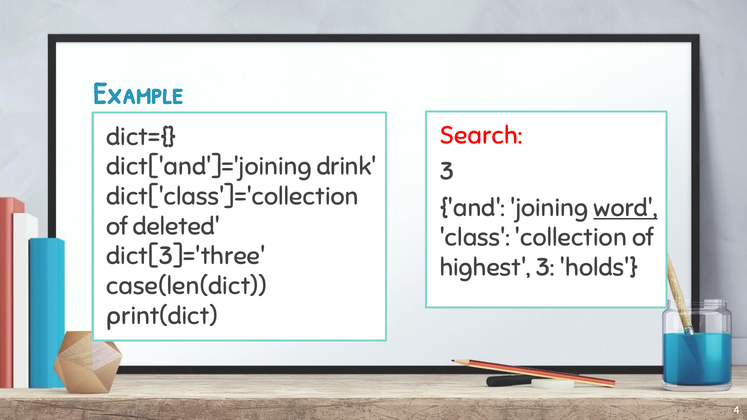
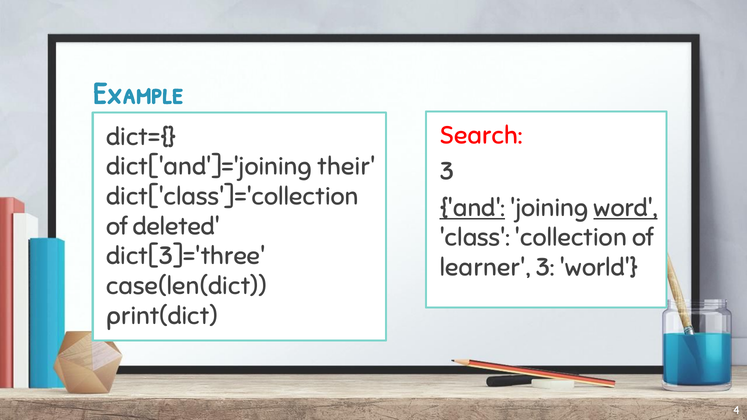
drink: drink -> their (347, 167)
and underline: none -> present (472, 208)
highest: highest -> learner (485, 268)
holds: holds -> world (599, 268)
